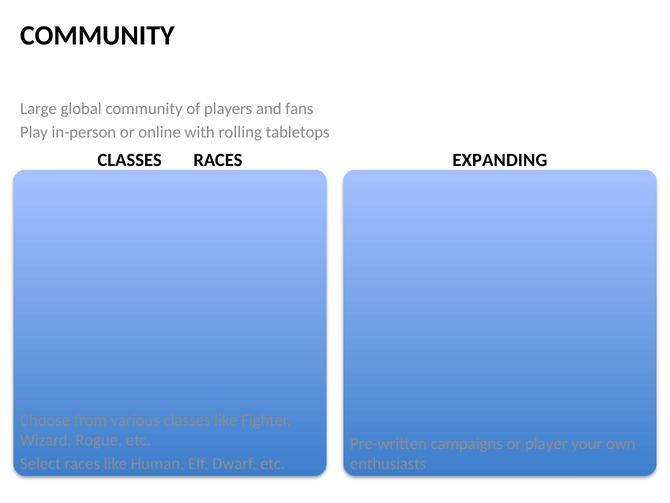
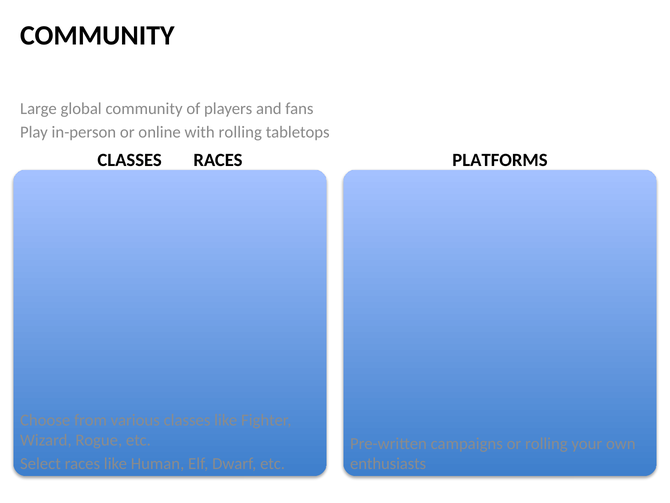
EXPANDING: EXPANDING -> PLATFORMS (500, 160)
or player: player -> rolling (546, 443)
